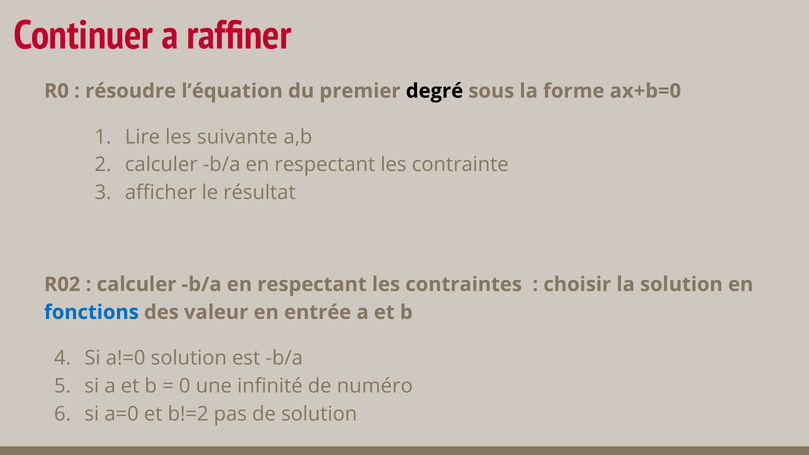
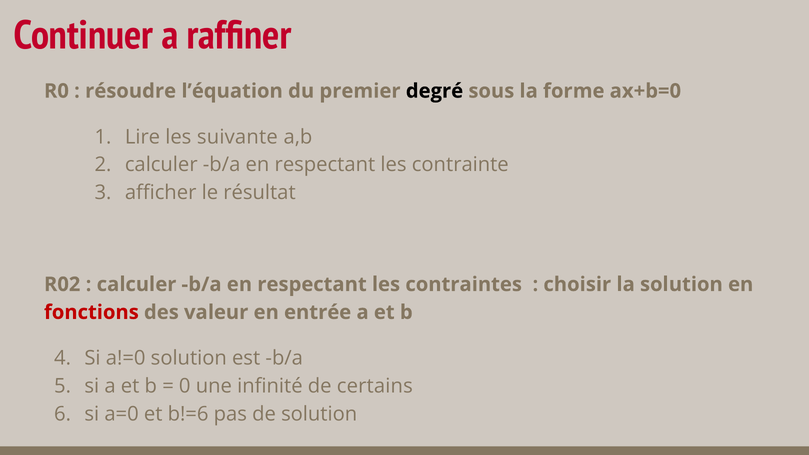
fonctions colour: blue -> red (91, 312)
numéro: numéro -> certains (375, 386)
b!=2: b!=2 -> b!=6 (188, 414)
